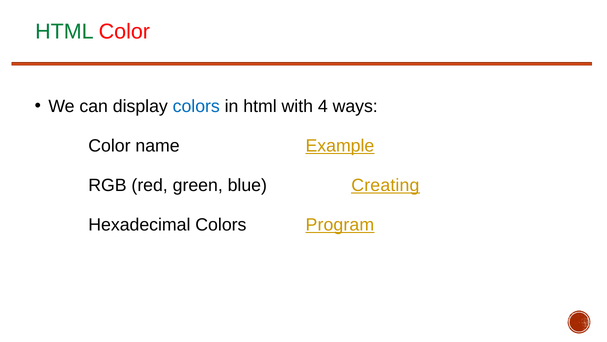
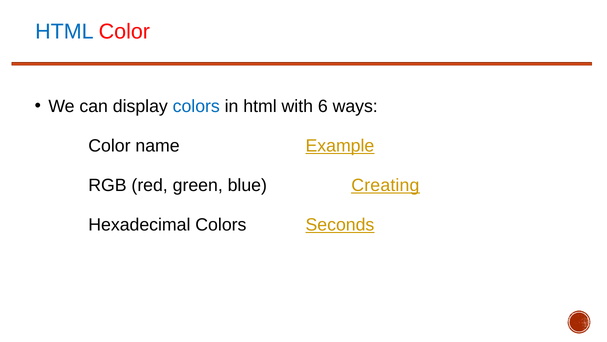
HTML colour: green -> blue (64, 31)
4: 4 -> 6 (323, 106)
Program: Program -> Seconds (340, 225)
